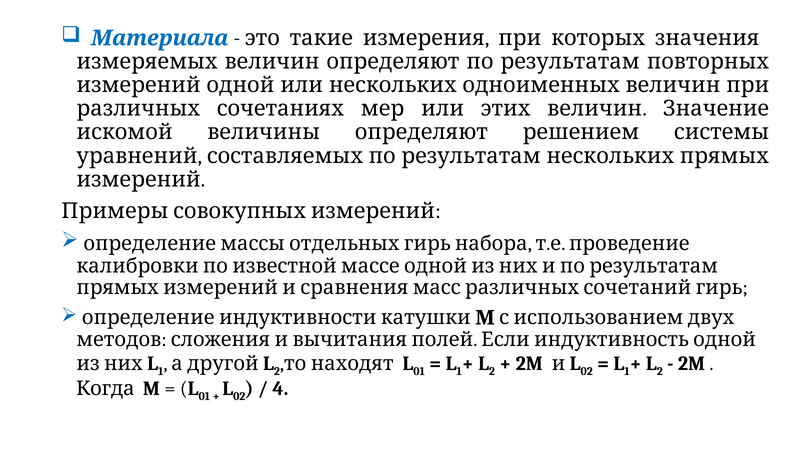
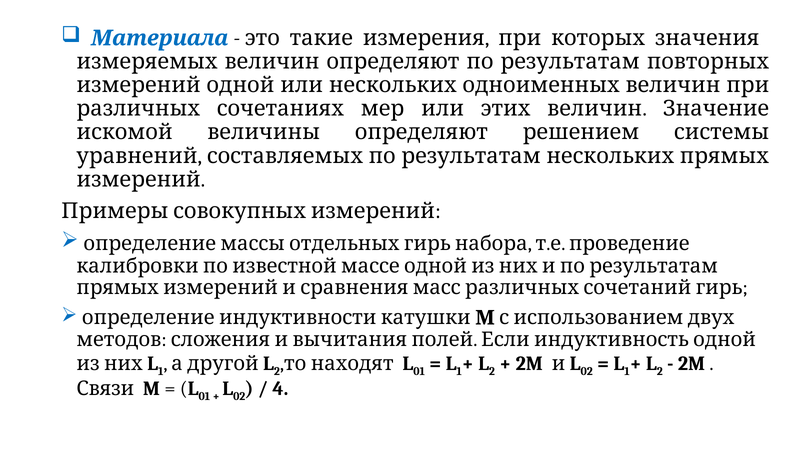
Когда: Когда -> Связи (105, 388)
